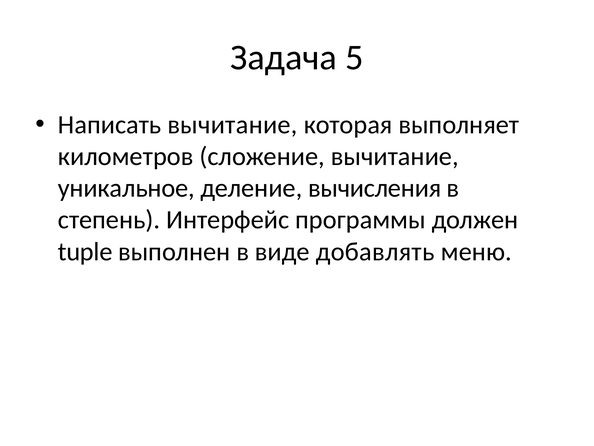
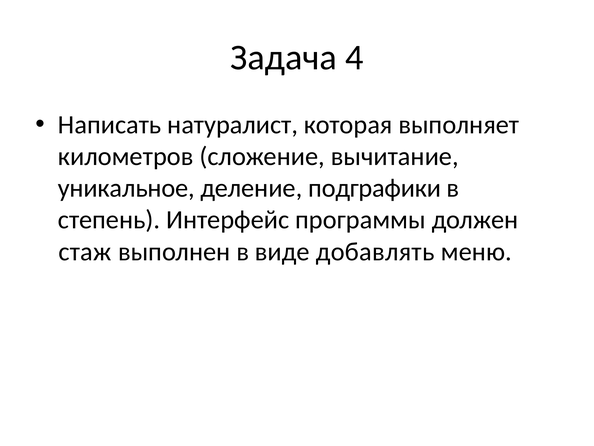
5: 5 -> 4 (354, 58)
Написать вычитание: вычитание -> натуралист (233, 125)
вычисления: вычисления -> подграфики (375, 188)
tuple: tuple -> стаж (85, 251)
